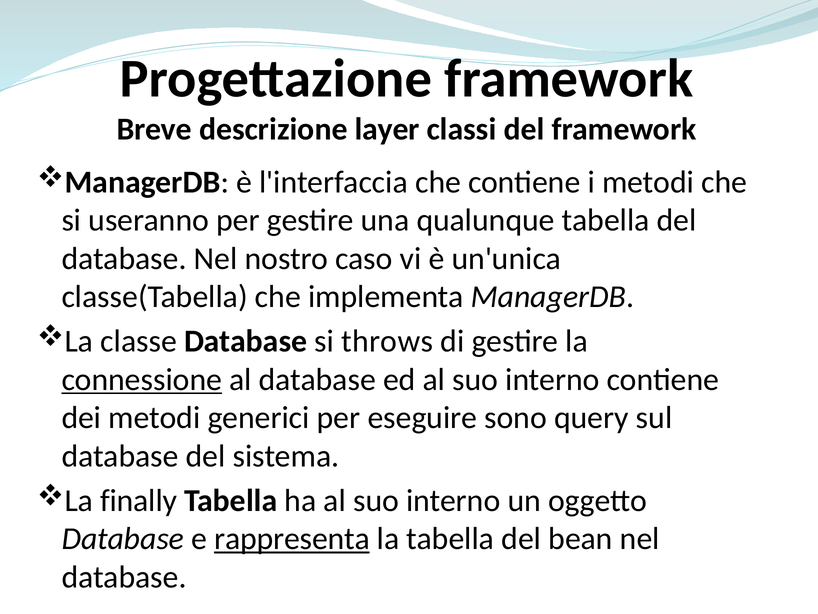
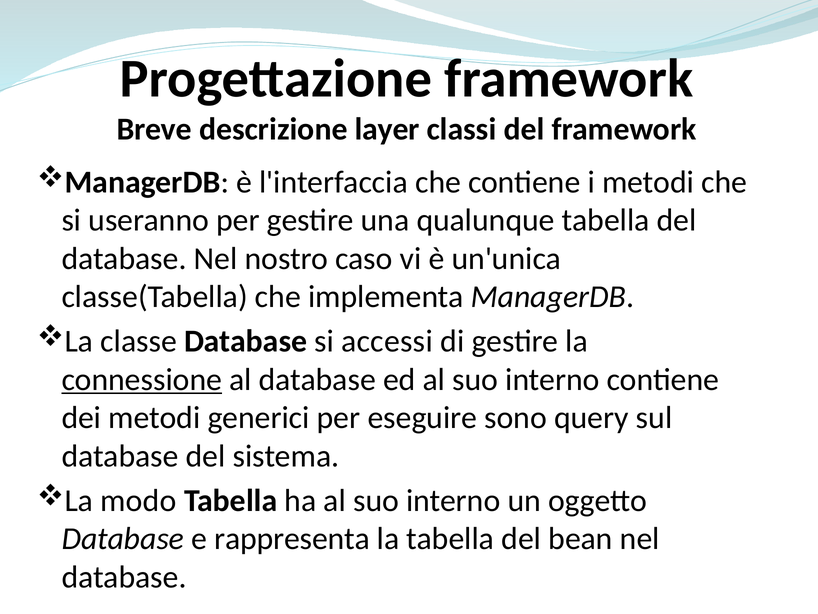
throws: throws -> accessi (387, 341)
finally: finally -> modo (138, 500)
rappresenta underline: present -> none (292, 538)
